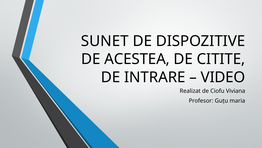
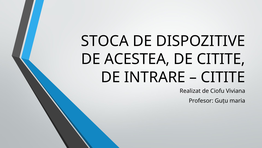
SUNET: SUNET -> STOCA (105, 41)
VIDEO: VIDEO -> CITITE (223, 77)
